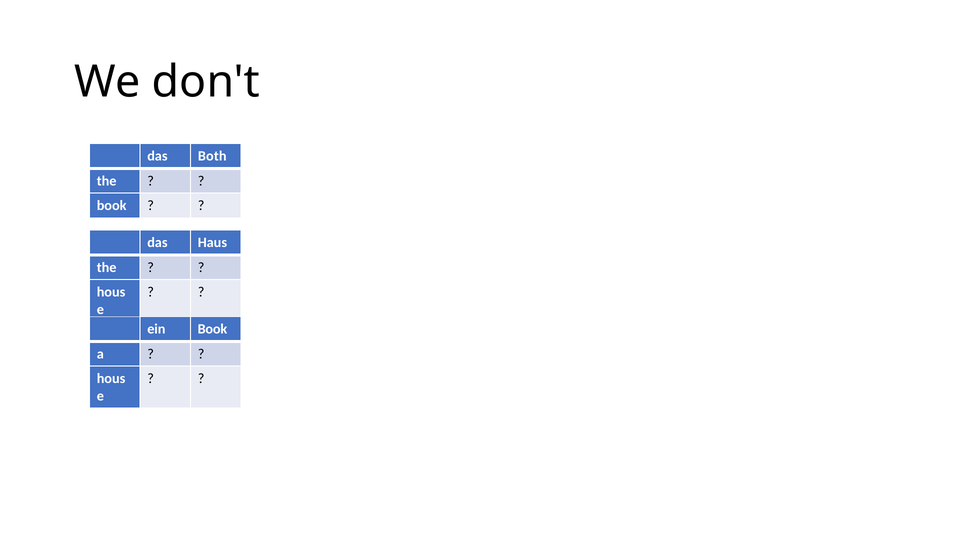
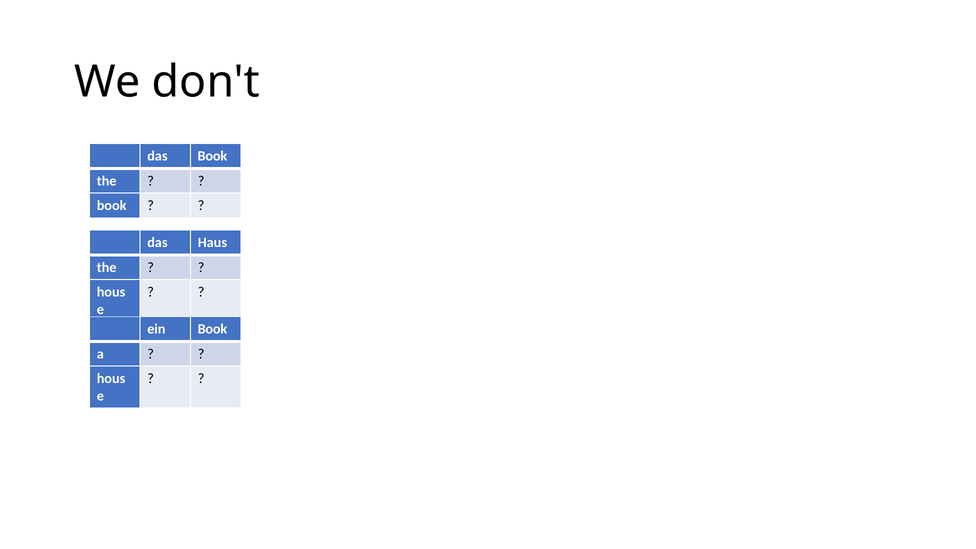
das Both: Both -> Book (212, 156)
